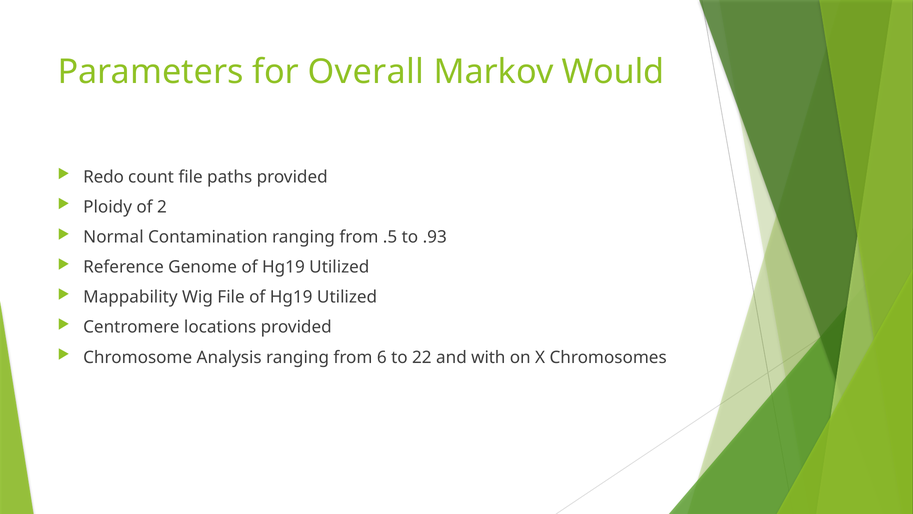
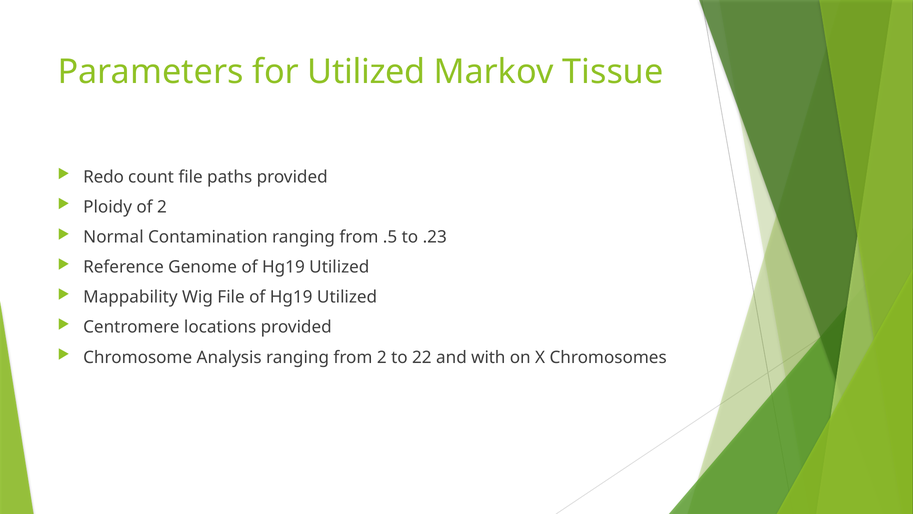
for Overall: Overall -> Utilized (366, 72)
Would: Would -> Tissue (613, 72)
.93: .93 -> .23 (435, 237)
from 6: 6 -> 2 (382, 357)
